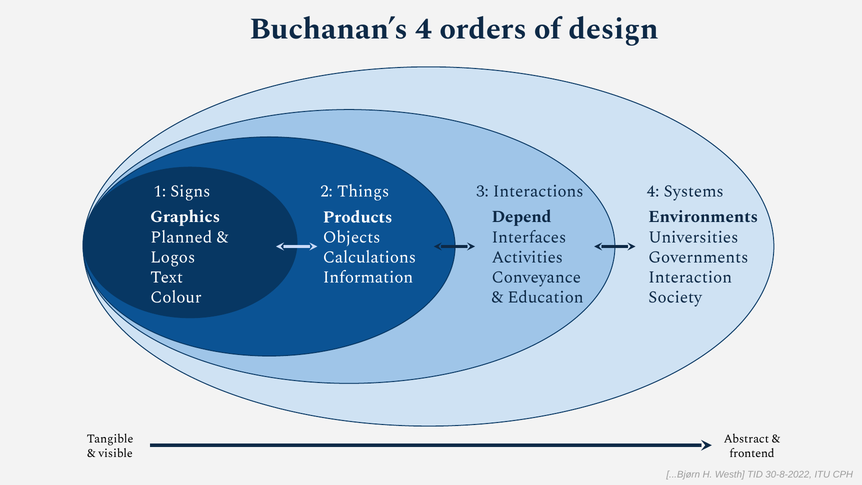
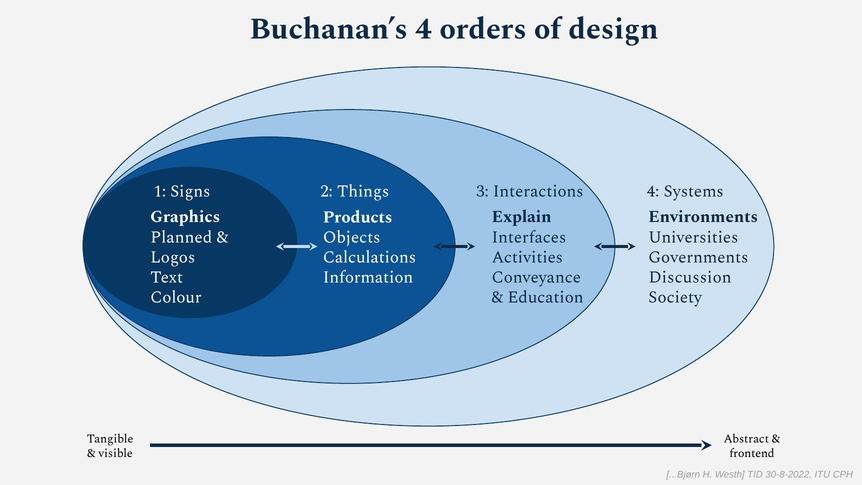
Depend: Depend -> Explain (522, 217)
Interaction: Interaction -> Discussion (690, 277)
